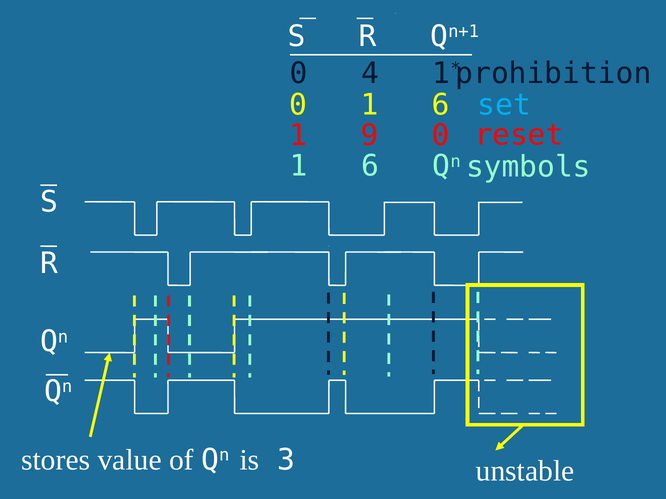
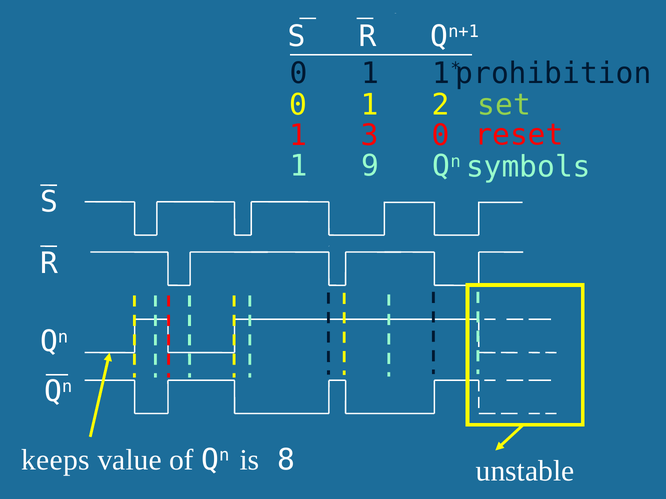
4: 4 -> 1 (370, 74)
0 1 6: 6 -> 2 (441, 105)
set colour: light blue -> light green (504, 105)
9: 9 -> 3 (370, 136)
6: 6 -> 9 (370, 166)
stores: stores -> keeps (56, 460)
3: 3 -> 8 (286, 460)
